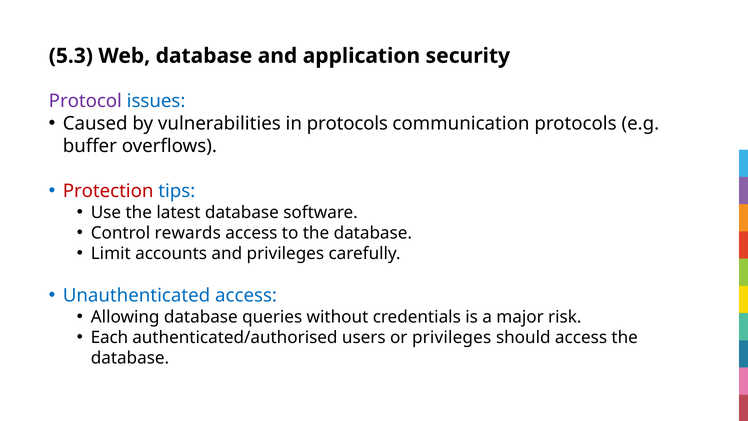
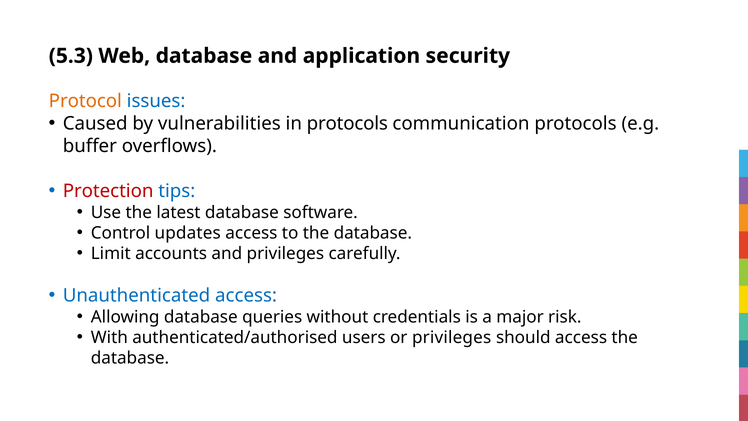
Protocol colour: purple -> orange (85, 101)
rewards: rewards -> updates (188, 233)
Each: Each -> With (109, 337)
